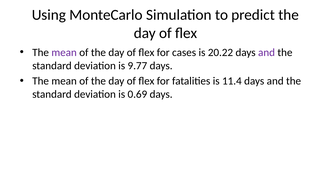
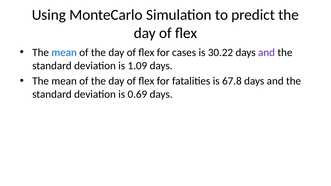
mean colour: purple -> blue (64, 52)
20.22: 20.22 -> 30.22 (220, 52)
9.77: 9.77 -> 1.09 (137, 66)
11.4: 11.4 -> 67.8 (232, 81)
